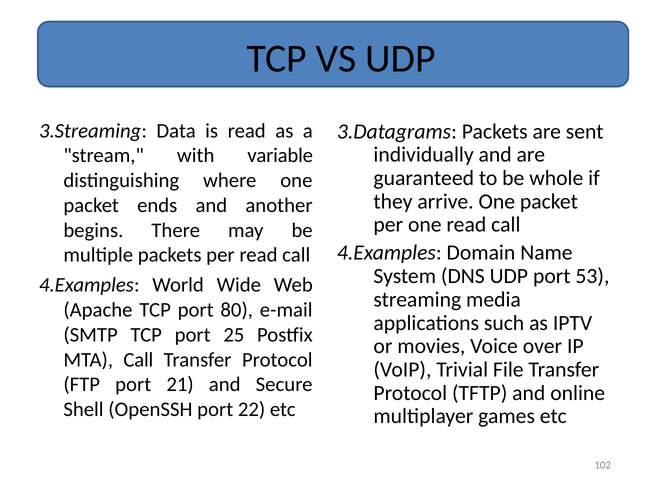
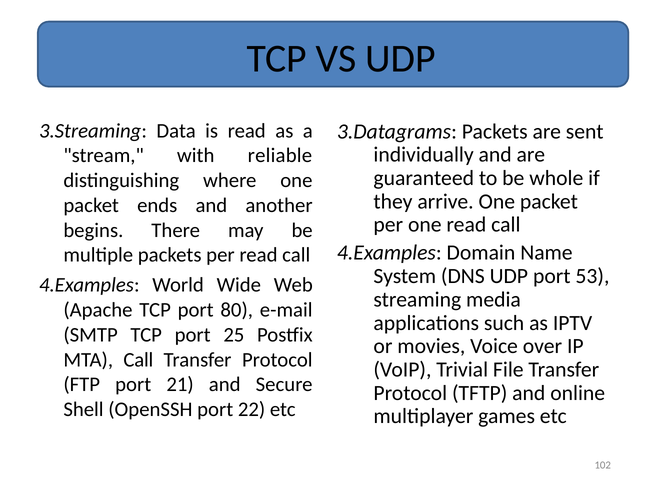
variable: variable -> reliable (280, 156)
